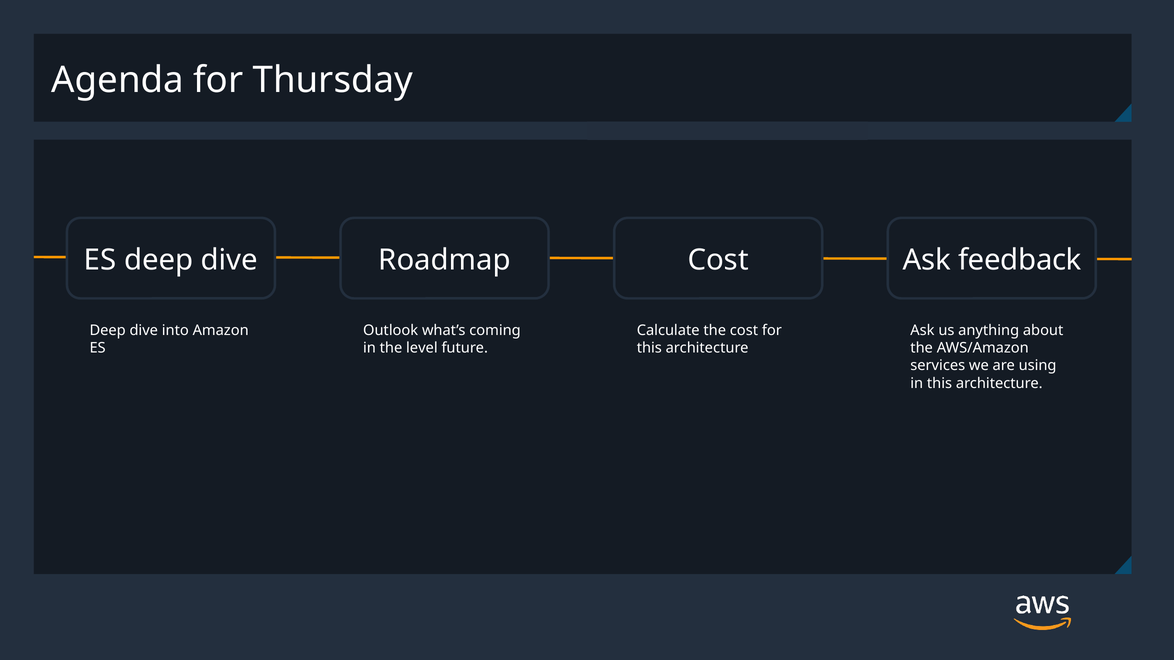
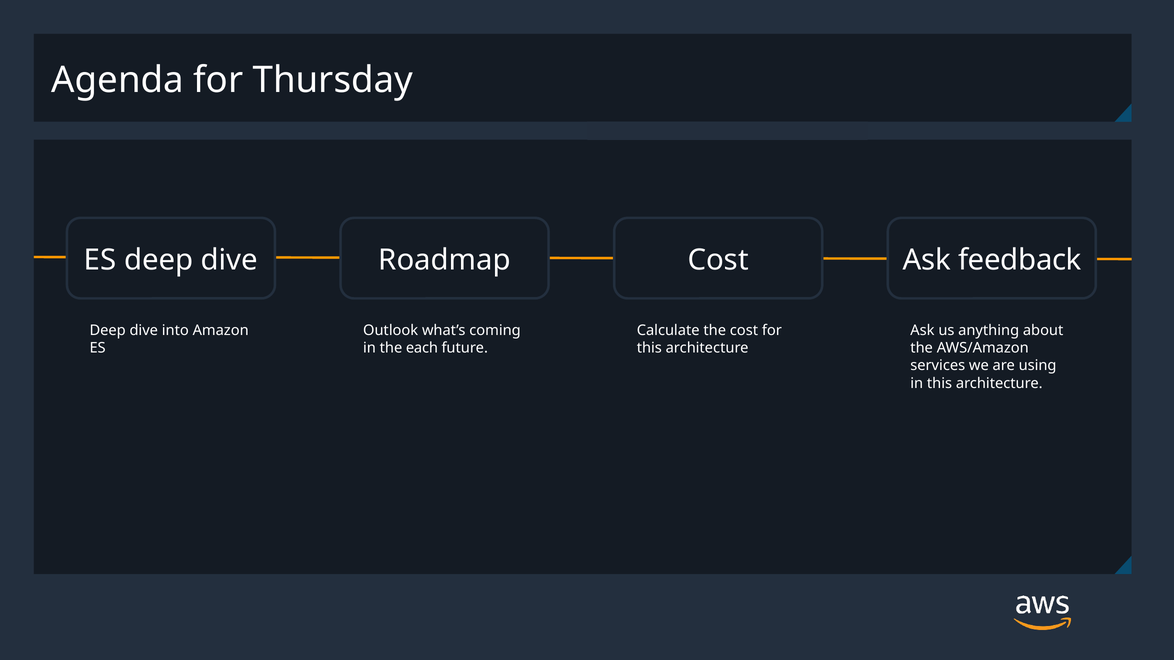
level: level -> each (422, 348)
